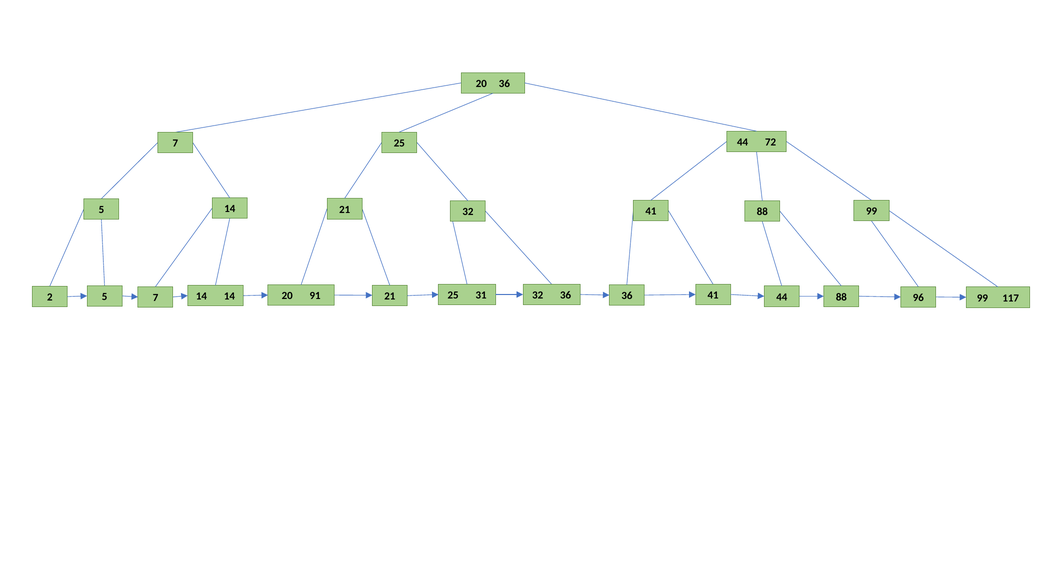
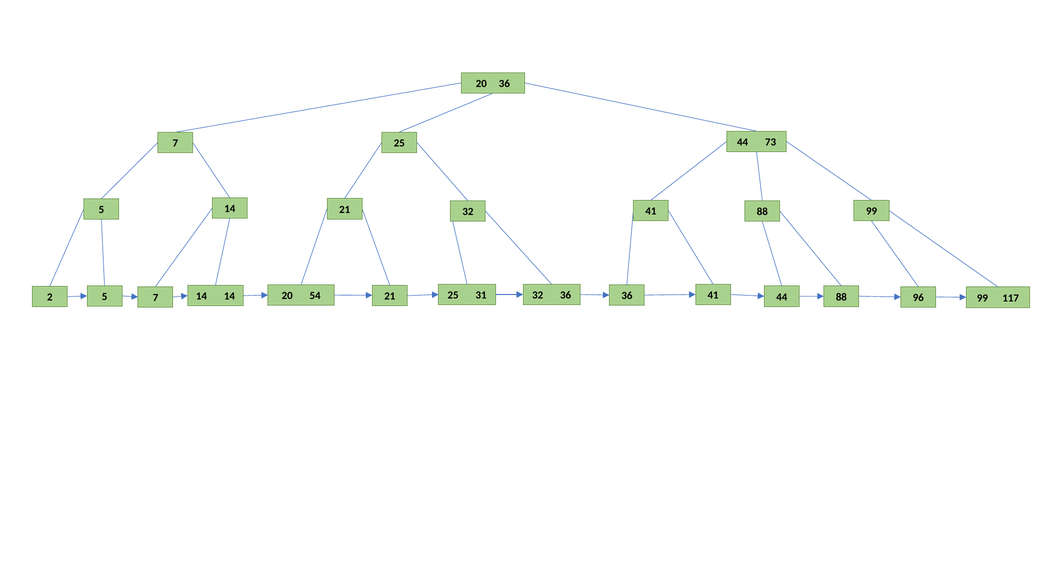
72: 72 -> 73 (771, 142)
91: 91 -> 54 (315, 296)
